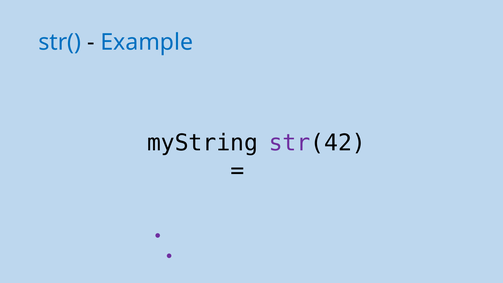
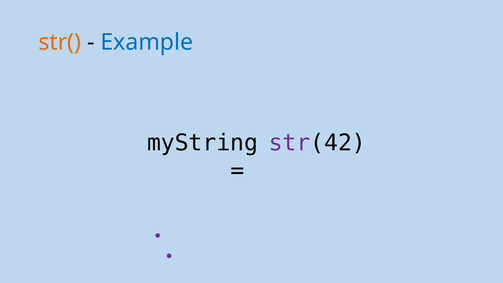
str( colour: blue -> orange (60, 42)
